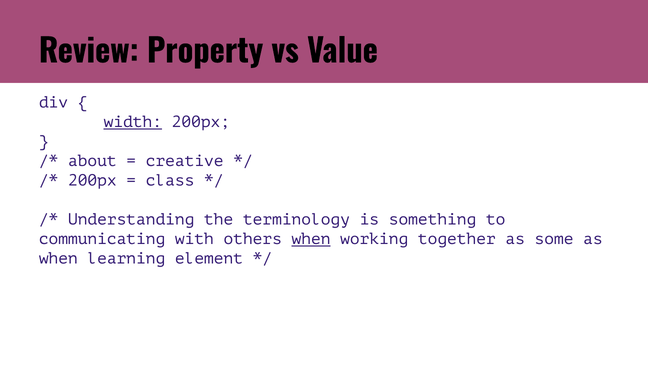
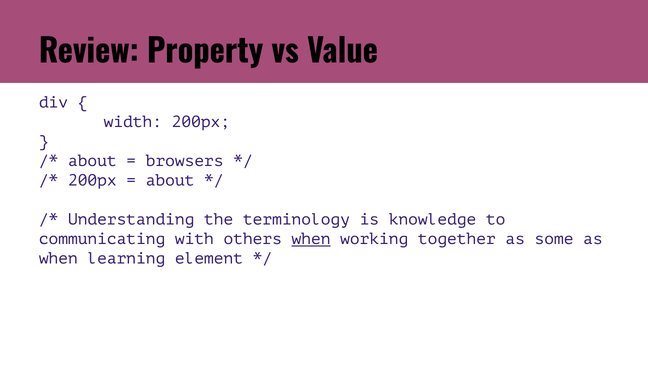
width underline: present -> none (133, 122)
creative: creative -> browsers (185, 161)
class: class -> about (170, 180)
something: something -> knowledge (433, 219)
